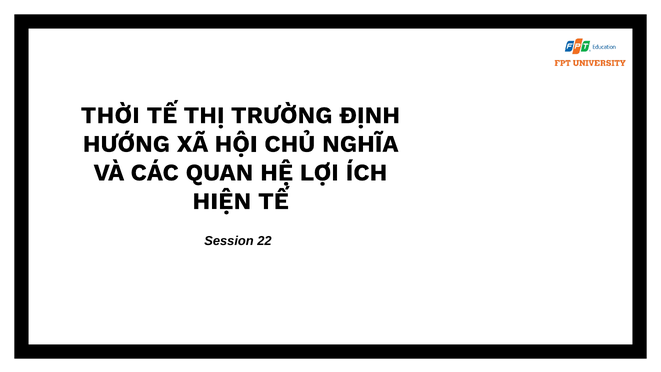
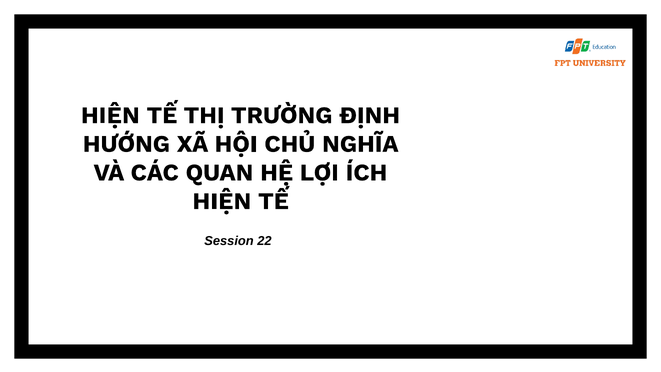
THỜI: THỜI -> HIỆN (110, 115)
